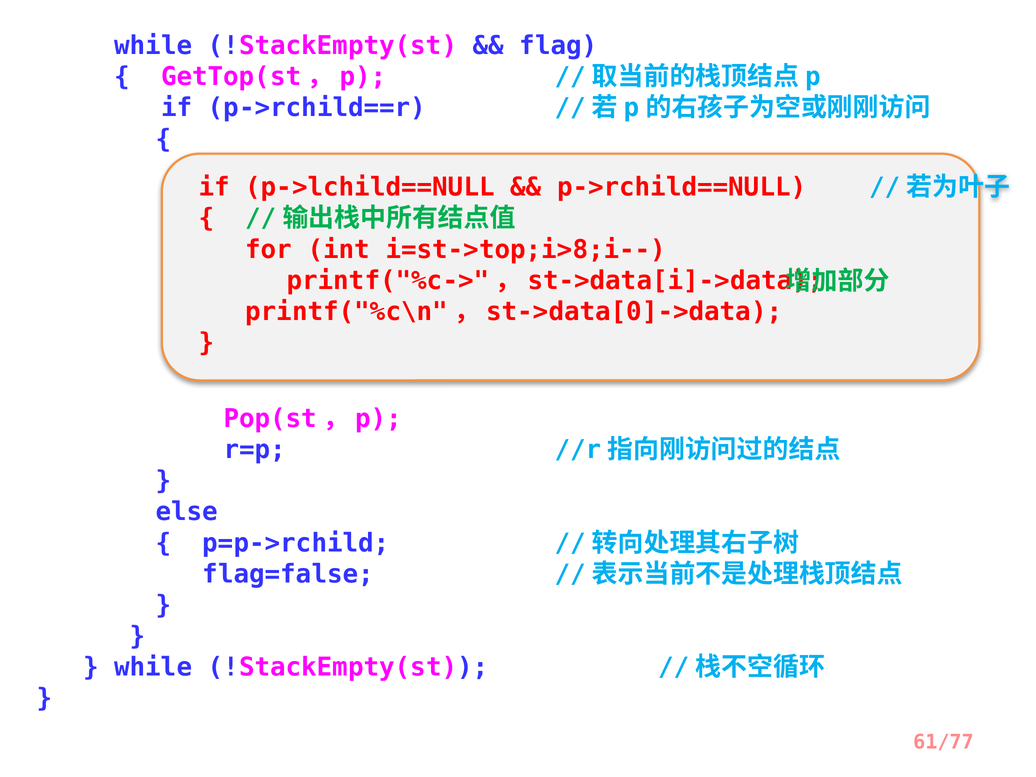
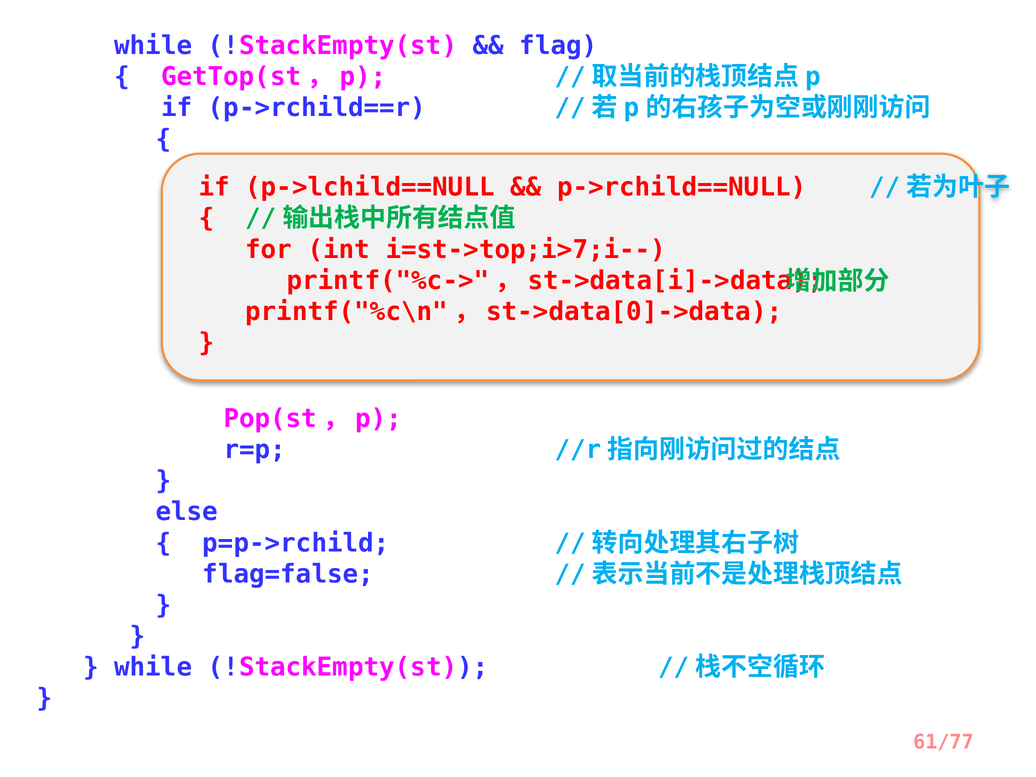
i=st->top;i>8;i--: i=st->top;i>8;i-- -> i=st->top;i>7;i-- (526, 249)
